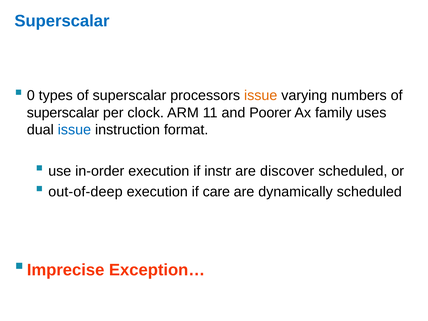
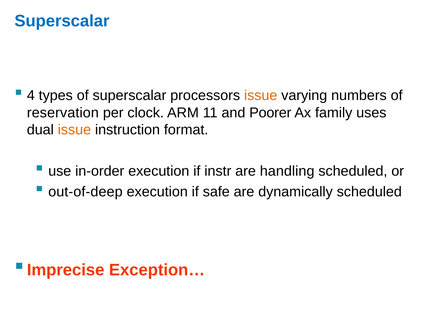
0: 0 -> 4 (31, 96)
superscalar: superscalar -> reservation (63, 113)
issue colour: blue -> orange (74, 130)
discover: discover -> handling (287, 171)
care: care -> safe (216, 192)
